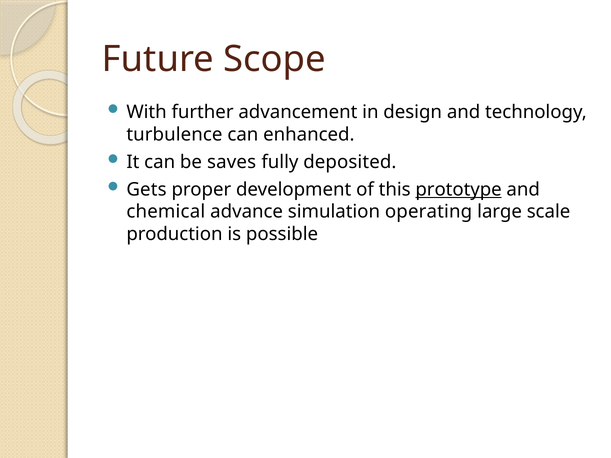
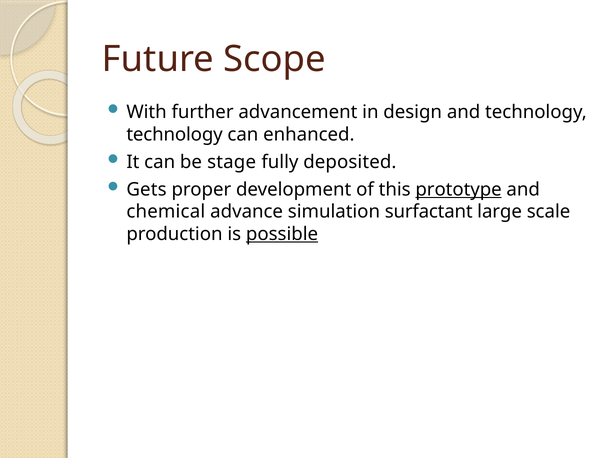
turbulence: turbulence -> technology (175, 135)
saves: saves -> stage (232, 162)
operating: operating -> surfactant (429, 212)
possible underline: none -> present (282, 234)
